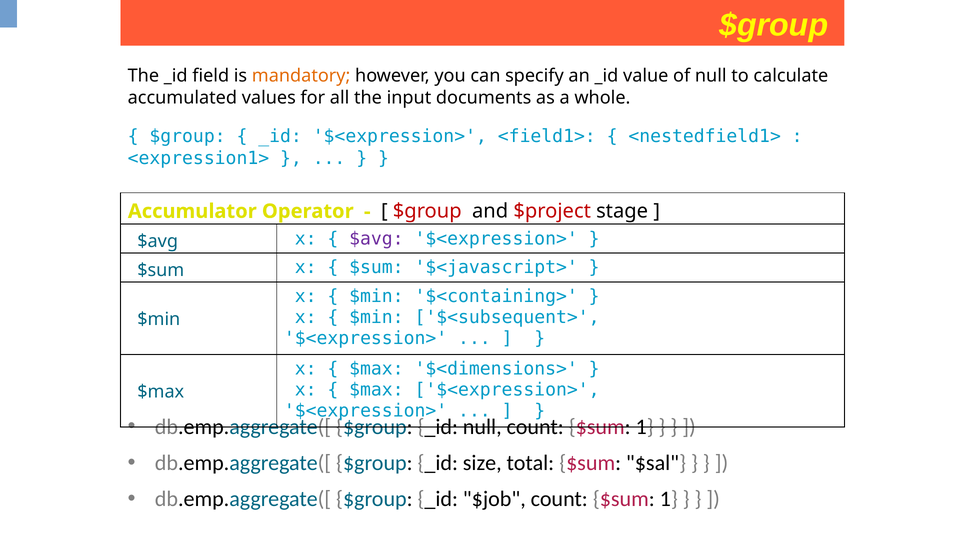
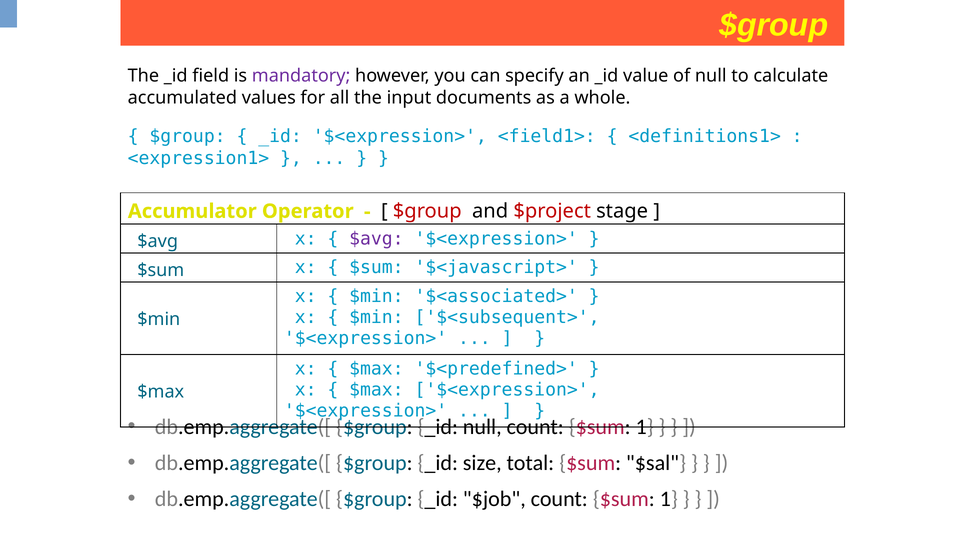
mandatory colour: orange -> purple (301, 76)
<nestedfield1>: <nestedfield1> -> <definitions1> (705, 136)
$<containing>: $<containing> -> $<associated> (496, 296)
$<dimensions>: $<dimensions> -> $<predefined> (496, 369)
